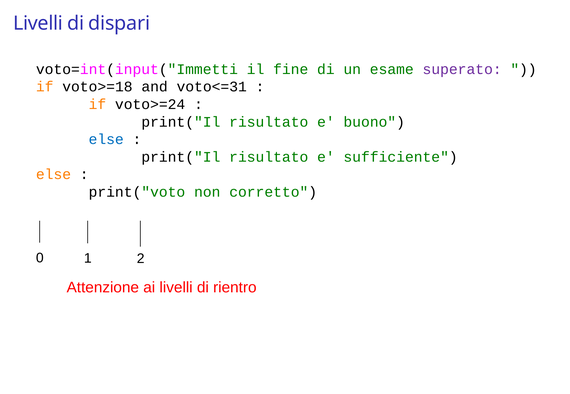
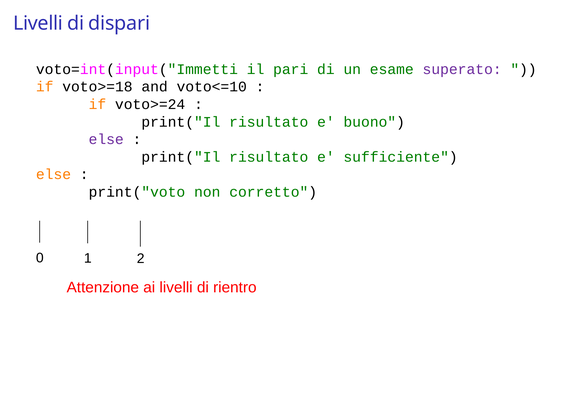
fine: fine -> pari (291, 69)
voto<=31: voto<=31 -> voto<=10 (212, 87)
else colour: blue -> purple (106, 140)
